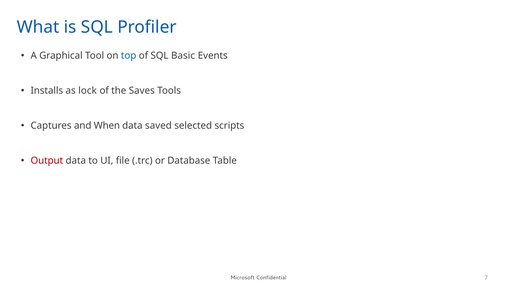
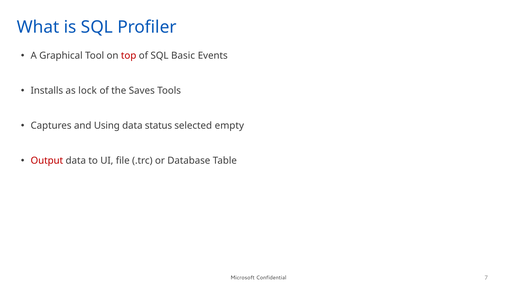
top colour: blue -> red (129, 56)
When: When -> Using (107, 125)
saved: saved -> status (159, 125)
scripts: scripts -> empty (229, 125)
